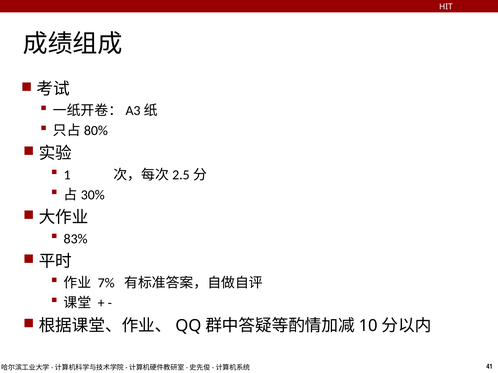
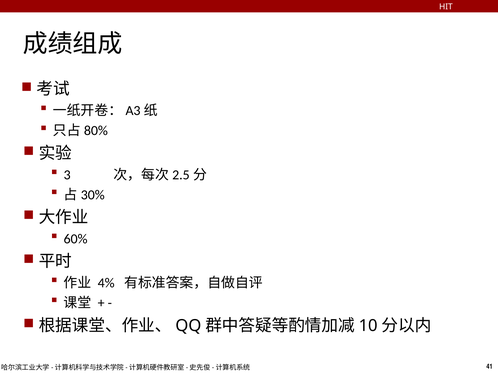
1: 1 -> 3 (67, 175)
83%: 83% -> 60% (76, 239)
7%: 7% -> 4% (106, 283)
